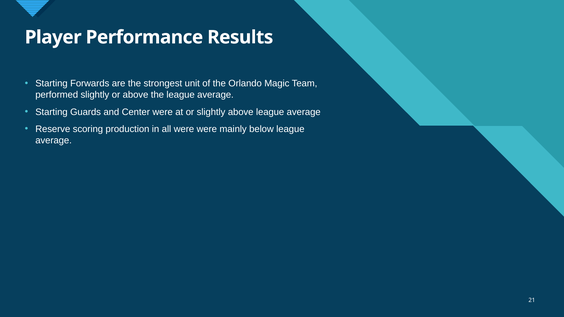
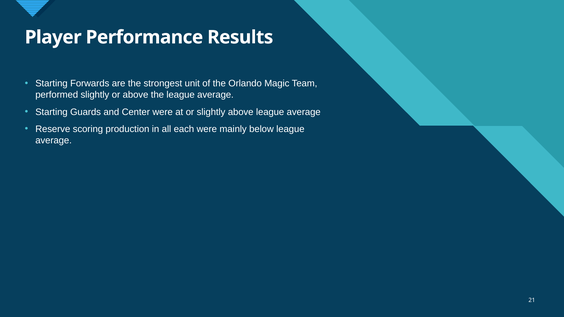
all were: were -> each (184, 129)
